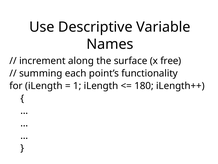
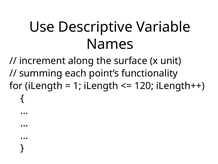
free: free -> unit (171, 61)
180: 180 -> 120 (144, 86)
